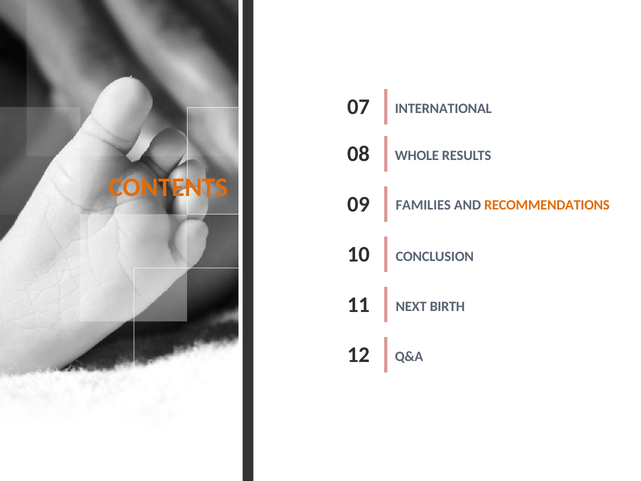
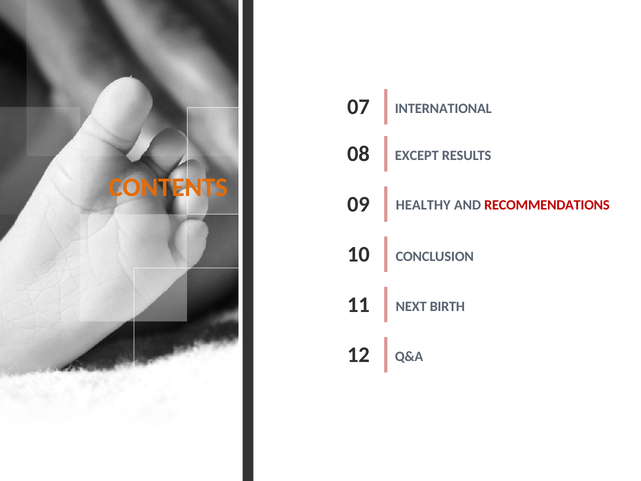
WHOLE: WHOLE -> EXCEPT (417, 156)
FAMILIES: FAMILIES -> HEALTHY (423, 205)
RECOMMENDATIONS colour: orange -> red (547, 205)
